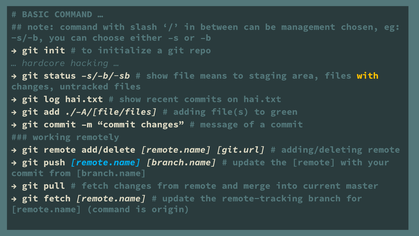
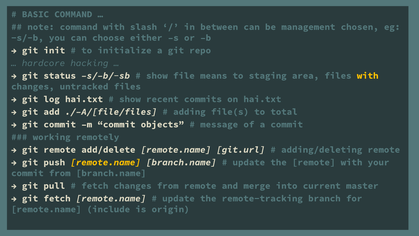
green: green -> total (284, 112)
commit changes: changes -> objects (162, 124)
remote.name colour: light blue -> yellow (106, 162)
remote.name command: command -> include (108, 209)
